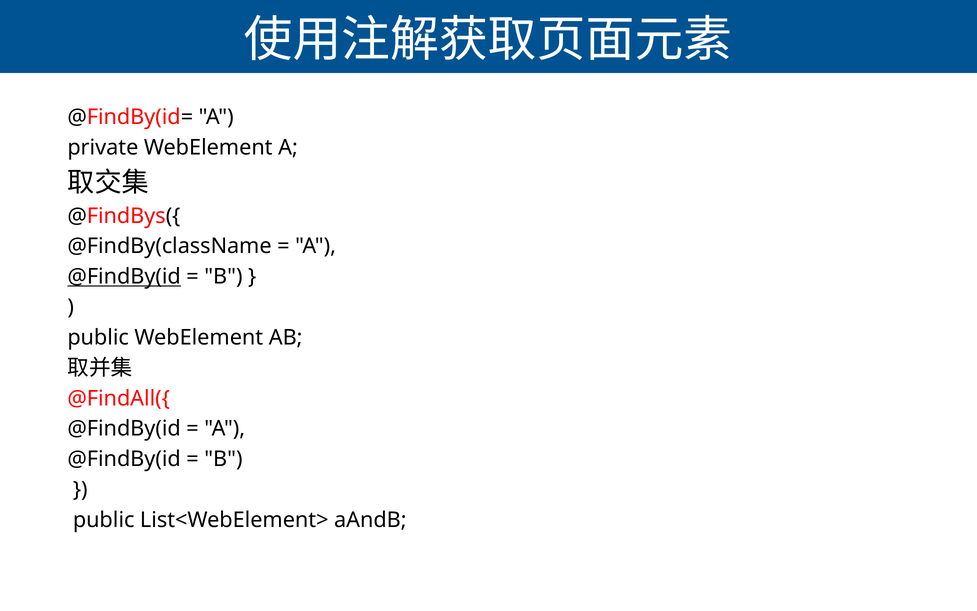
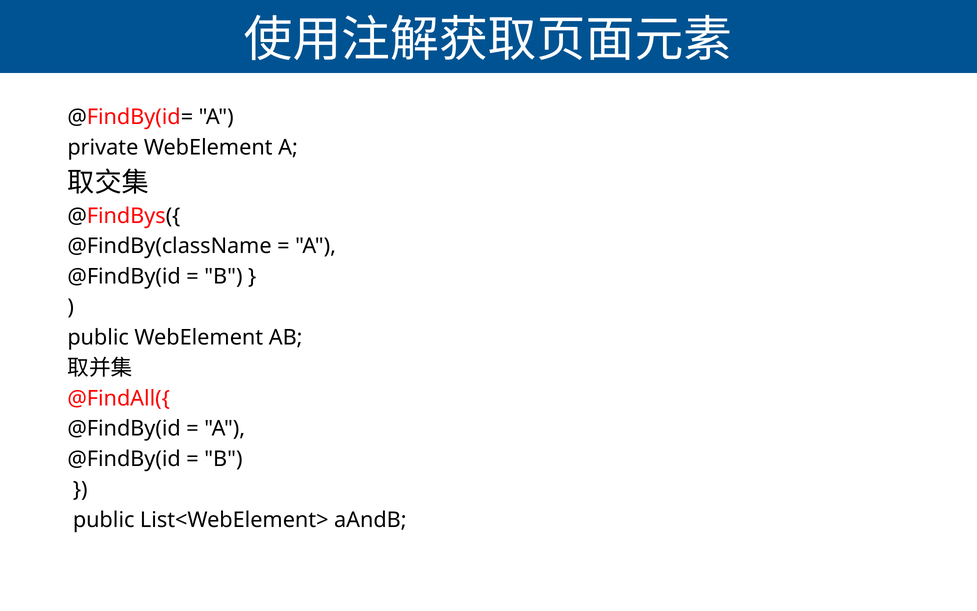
@FindBy(id underline: present -> none (124, 277)
